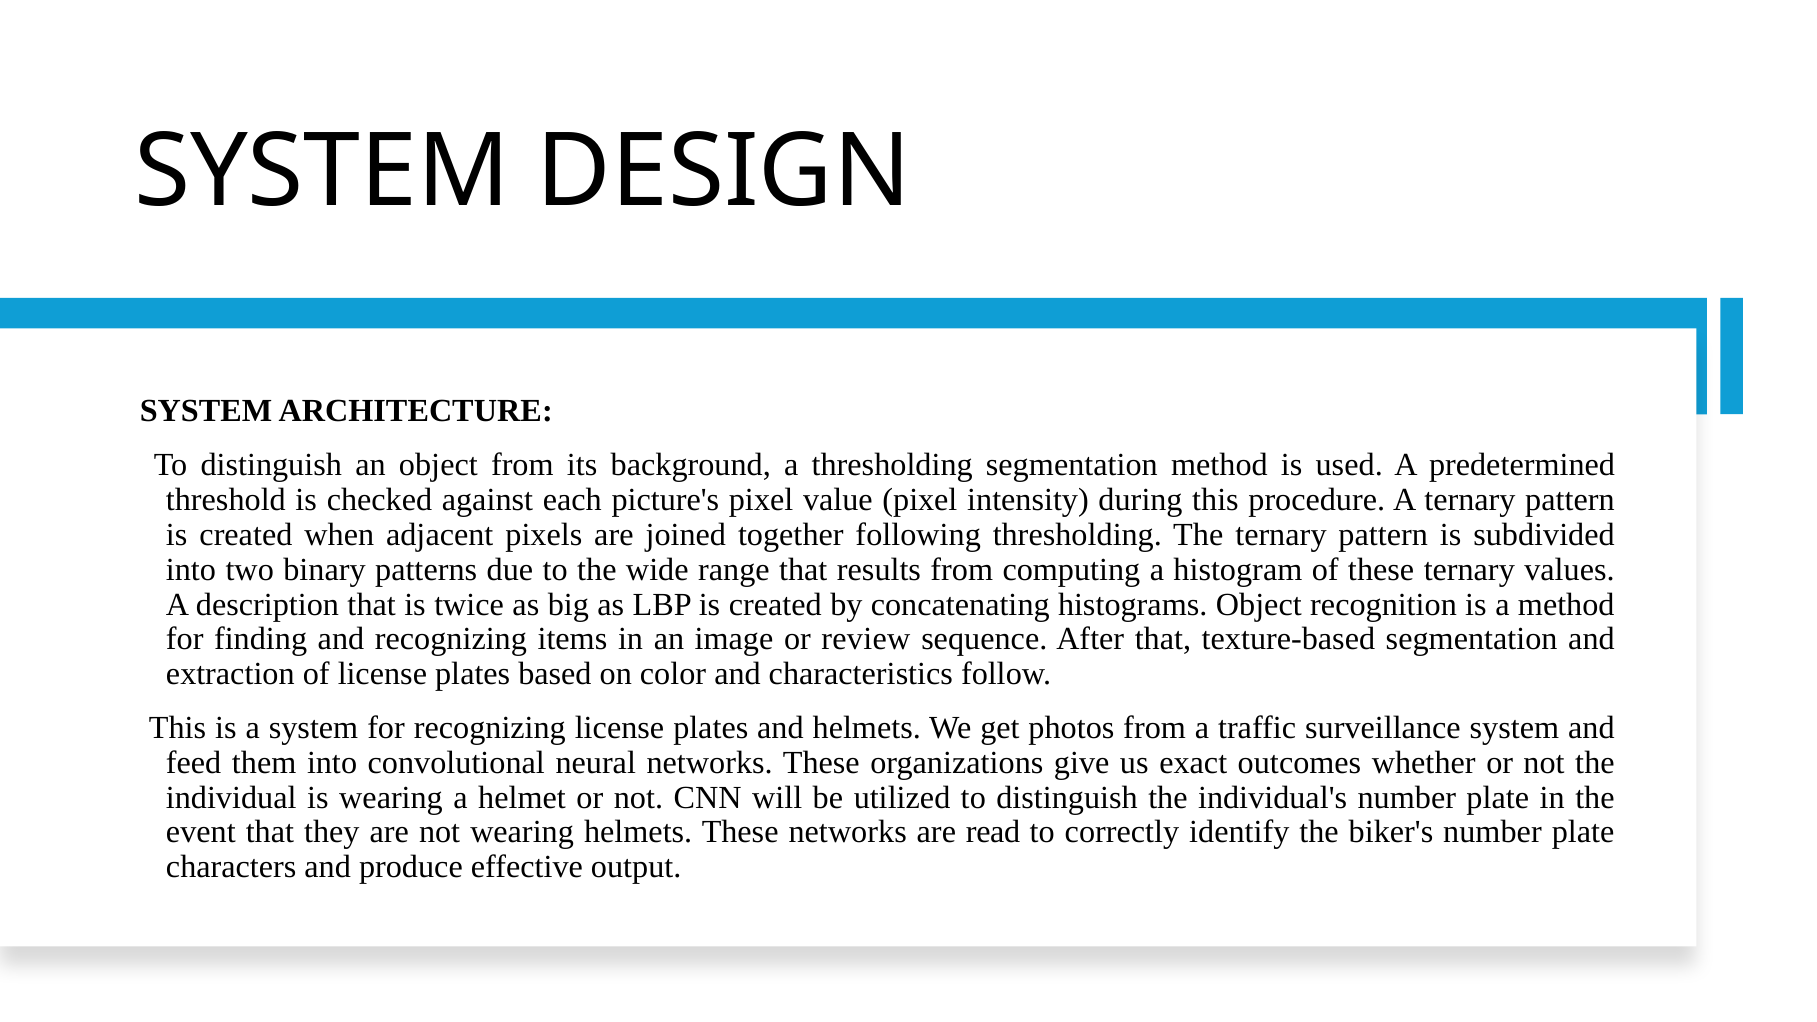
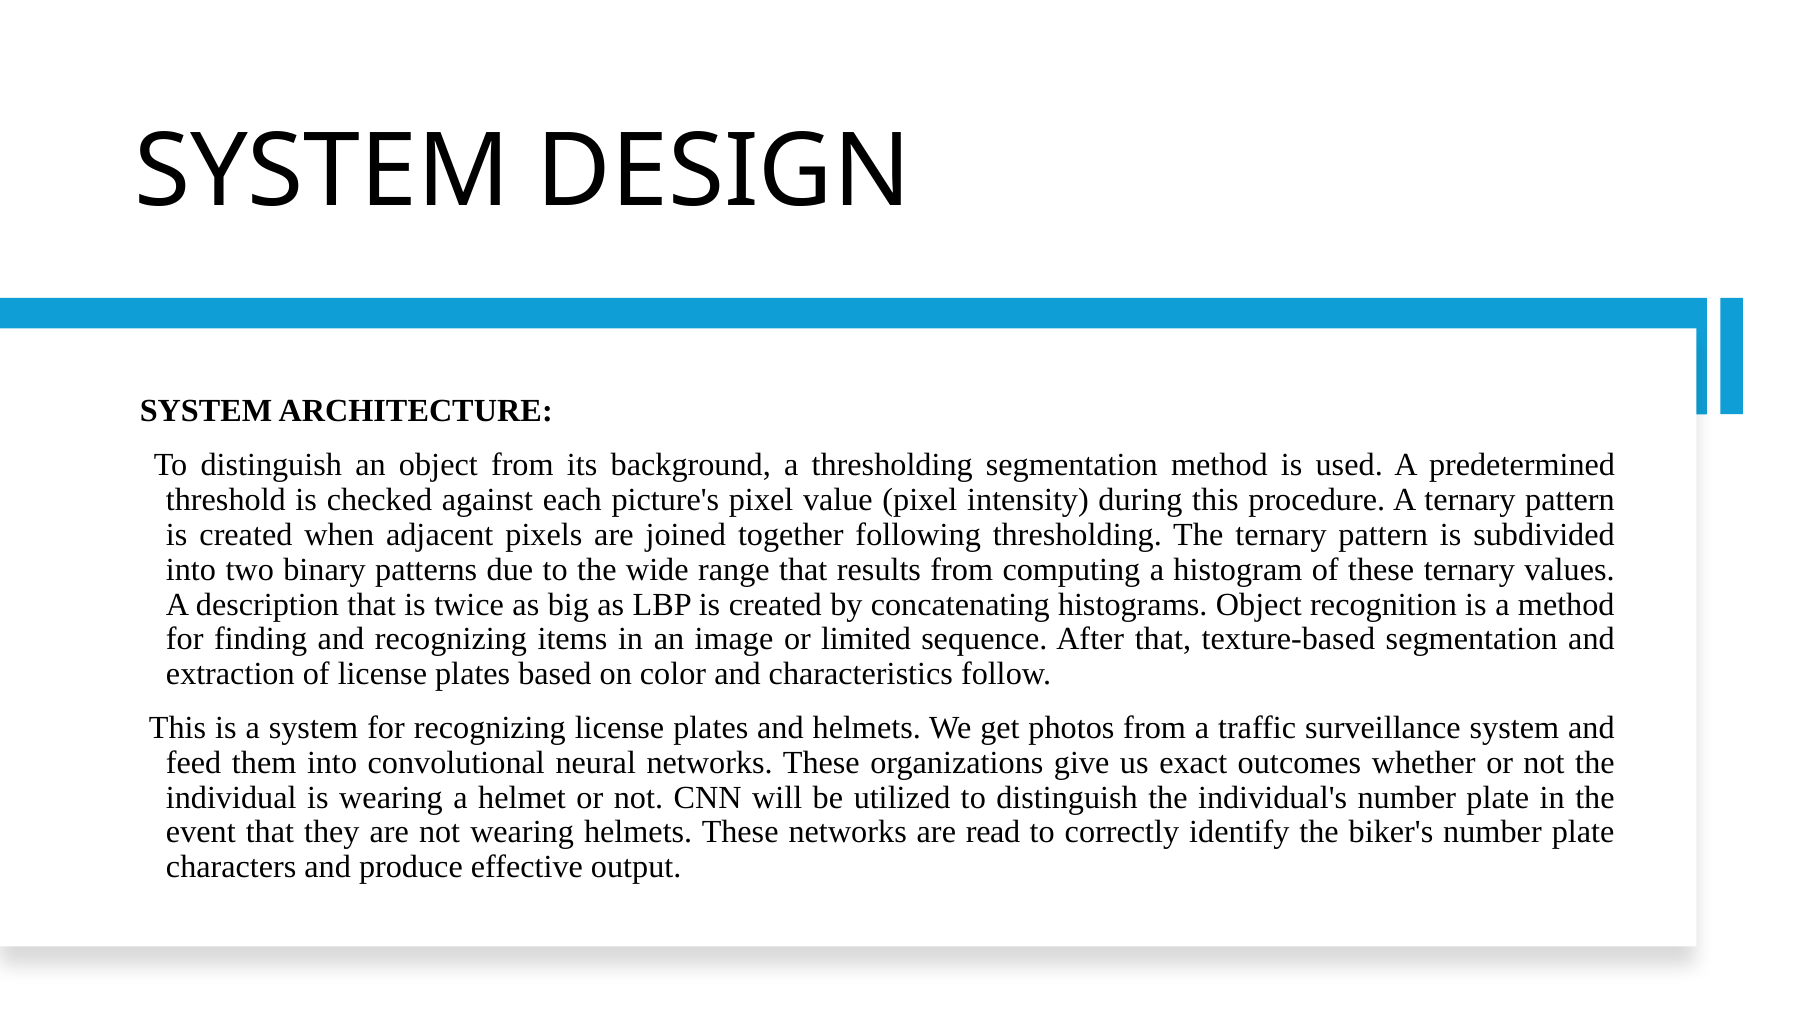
review: review -> limited (866, 639)
